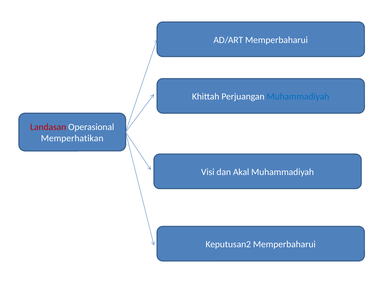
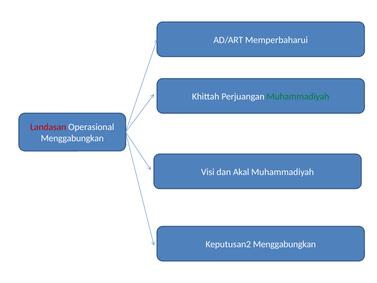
Muhammadiyah colour: blue -> green (298, 96)
Memperhatikan: Memperhatikan -> Menggabungkan (72, 138)
Keputusan2 Memperbaharui: Memperbaharui -> Menggabungkan (284, 244)
